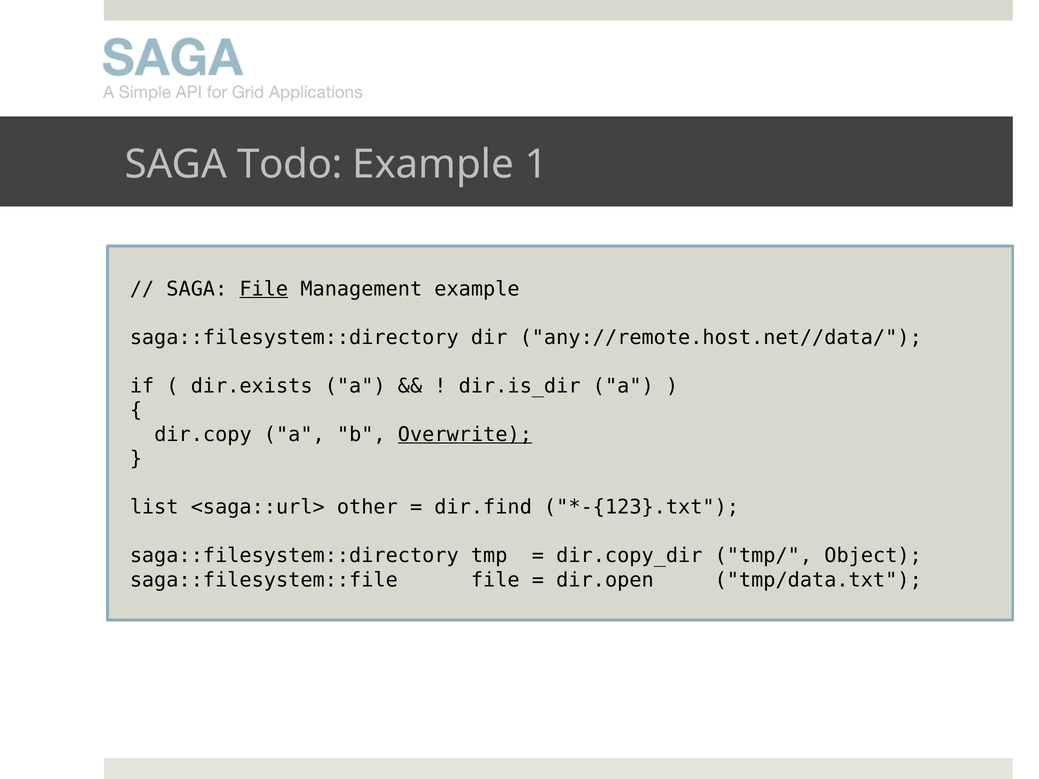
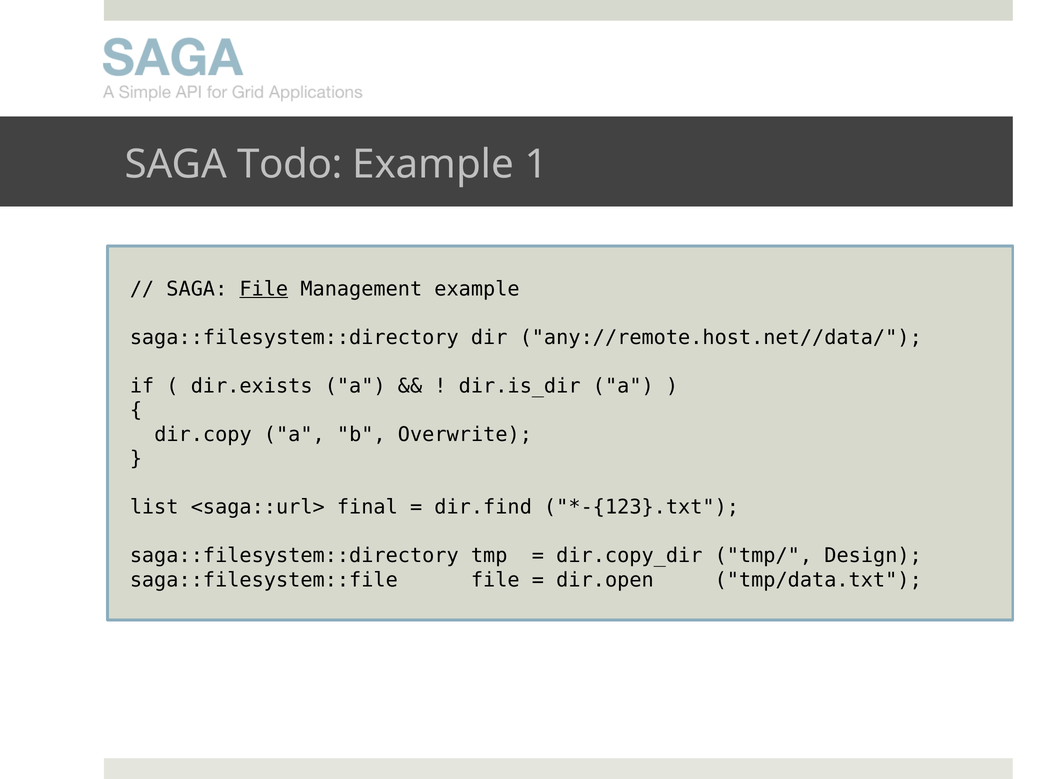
Overwrite underline: present -> none (465, 435)
other: other -> final (367, 507)
Object: Object -> Design (873, 556)
